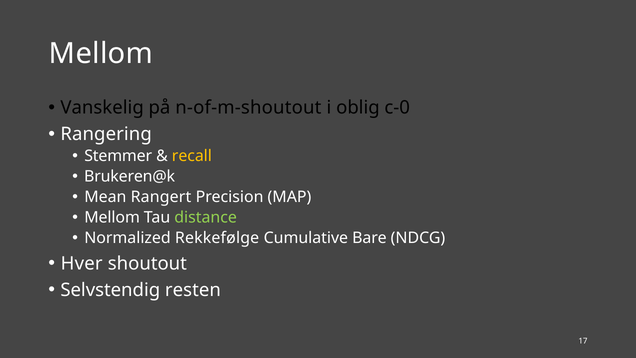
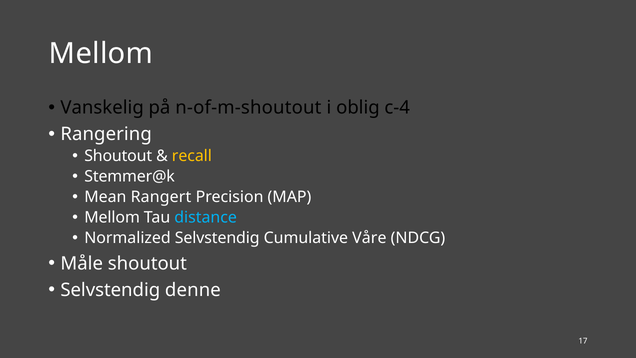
c-0: c-0 -> c-4 (397, 108)
Stemmer: Stemmer -> Shoutout (118, 156)
Brukeren@k: Brukeren@k -> Stemmer@k (130, 177)
distance colour: light green -> light blue (206, 218)
Normalized Rekkefølge: Rekkefølge -> Selvstendig (217, 238)
Bare: Bare -> Våre (369, 238)
Hver: Hver -> Måle (82, 263)
resten: resten -> denne (193, 290)
